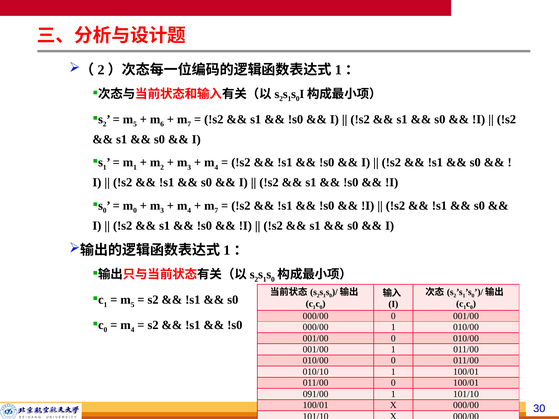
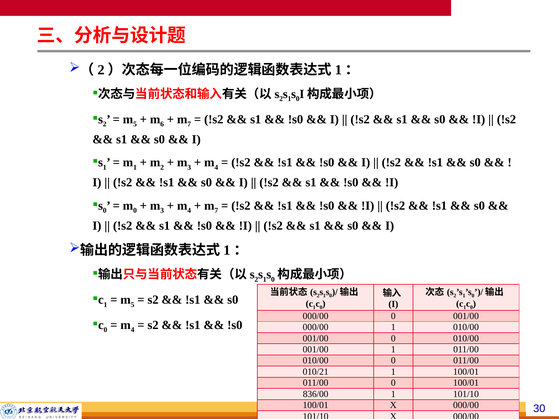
010/10: 010/10 -> 010/21 (316, 372)
091/00: 091/00 -> 836/00 (316, 394)
